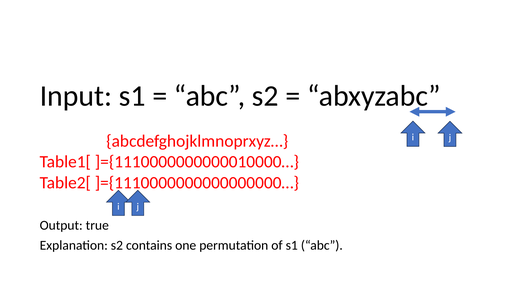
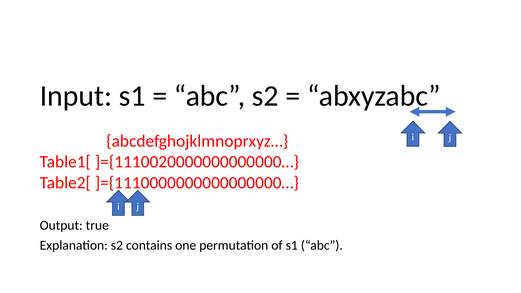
]={1110000000000010000…: ]={1110000000000010000… -> ]={1110020000000000000… (197, 162)
